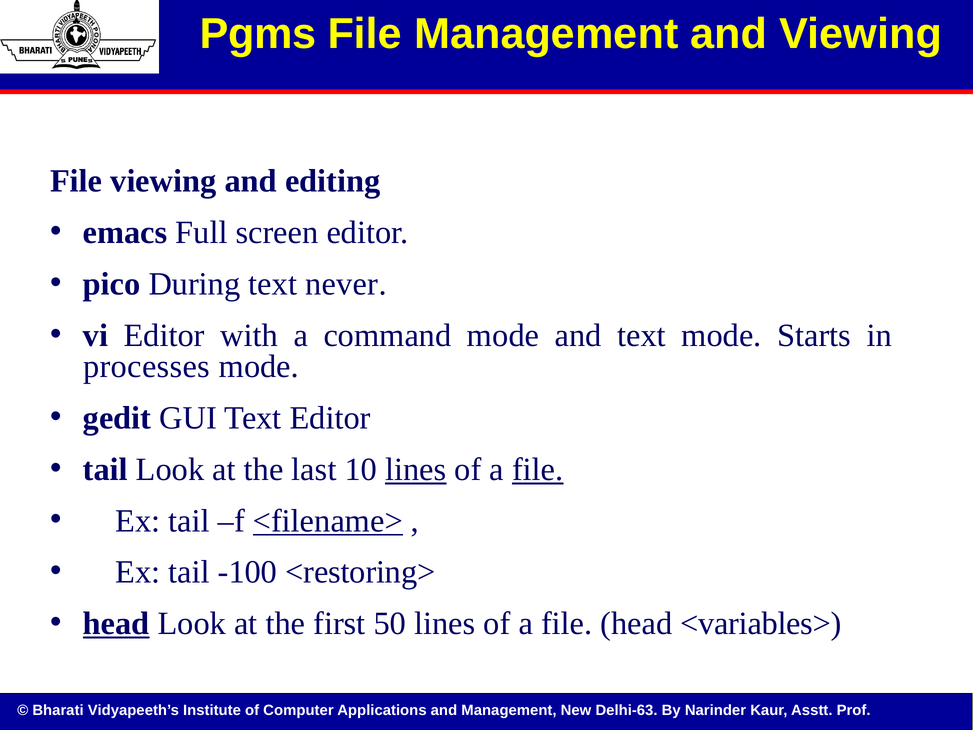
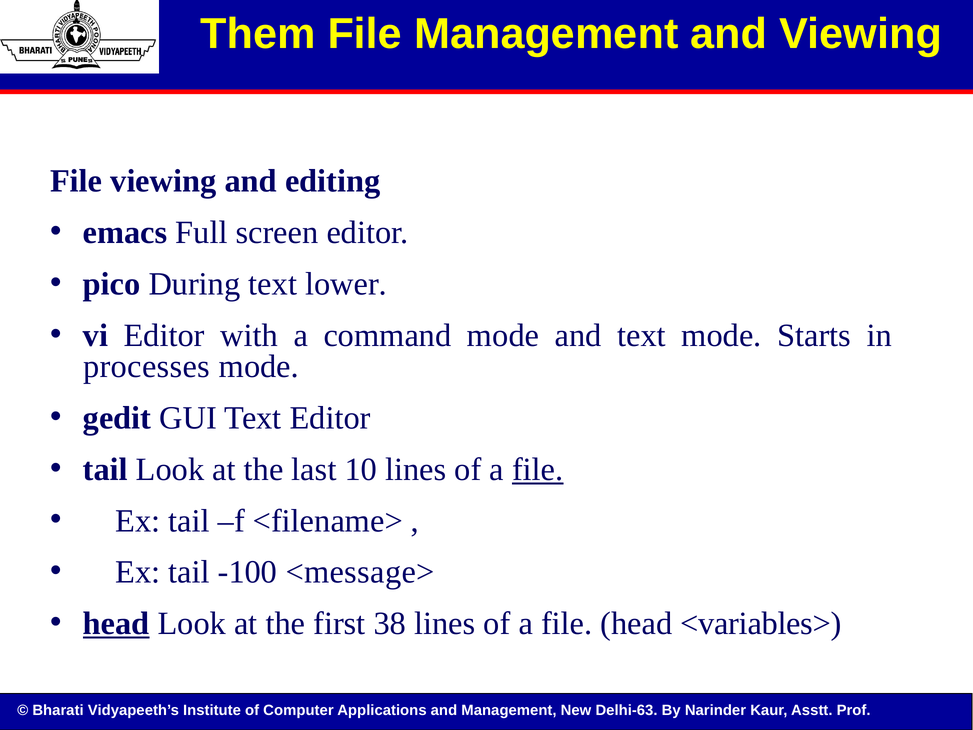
Pgms: Pgms -> Them (258, 34)
never: never -> lower (346, 284)
lines underline: present -> none (416, 469)
<filename> underline: present -> none (328, 521)
<restoring>: <restoring> -> <message> (360, 572)
50: 50 -> 38 (390, 623)
